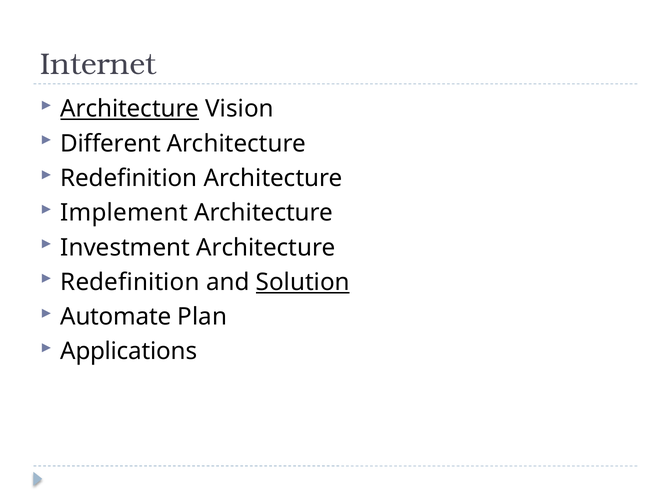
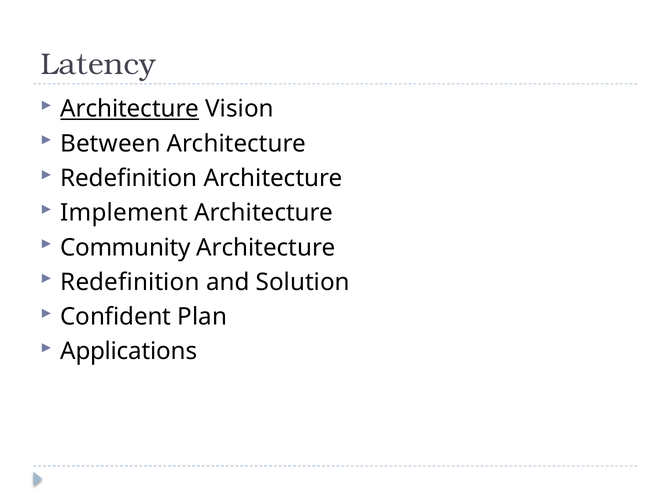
Internet: Internet -> Latency (98, 65)
Different: Different -> Between (110, 144)
Investment: Investment -> Community (125, 248)
Solution underline: present -> none (303, 282)
Automate: Automate -> Confident (116, 317)
